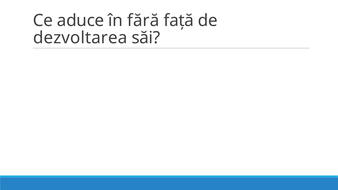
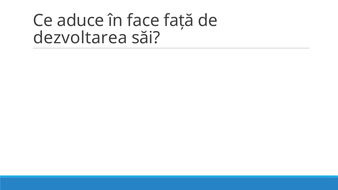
fără: fără -> face (143, 21)
